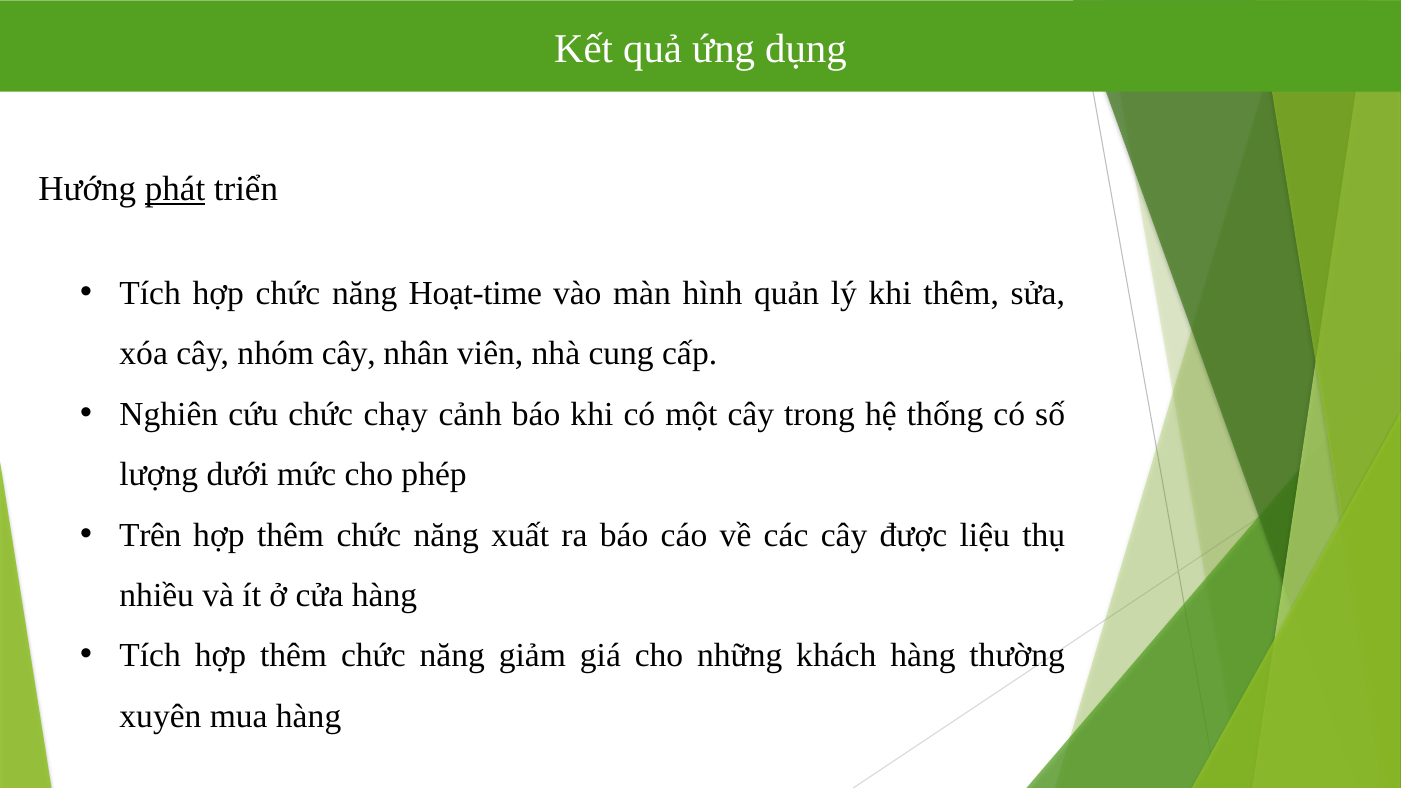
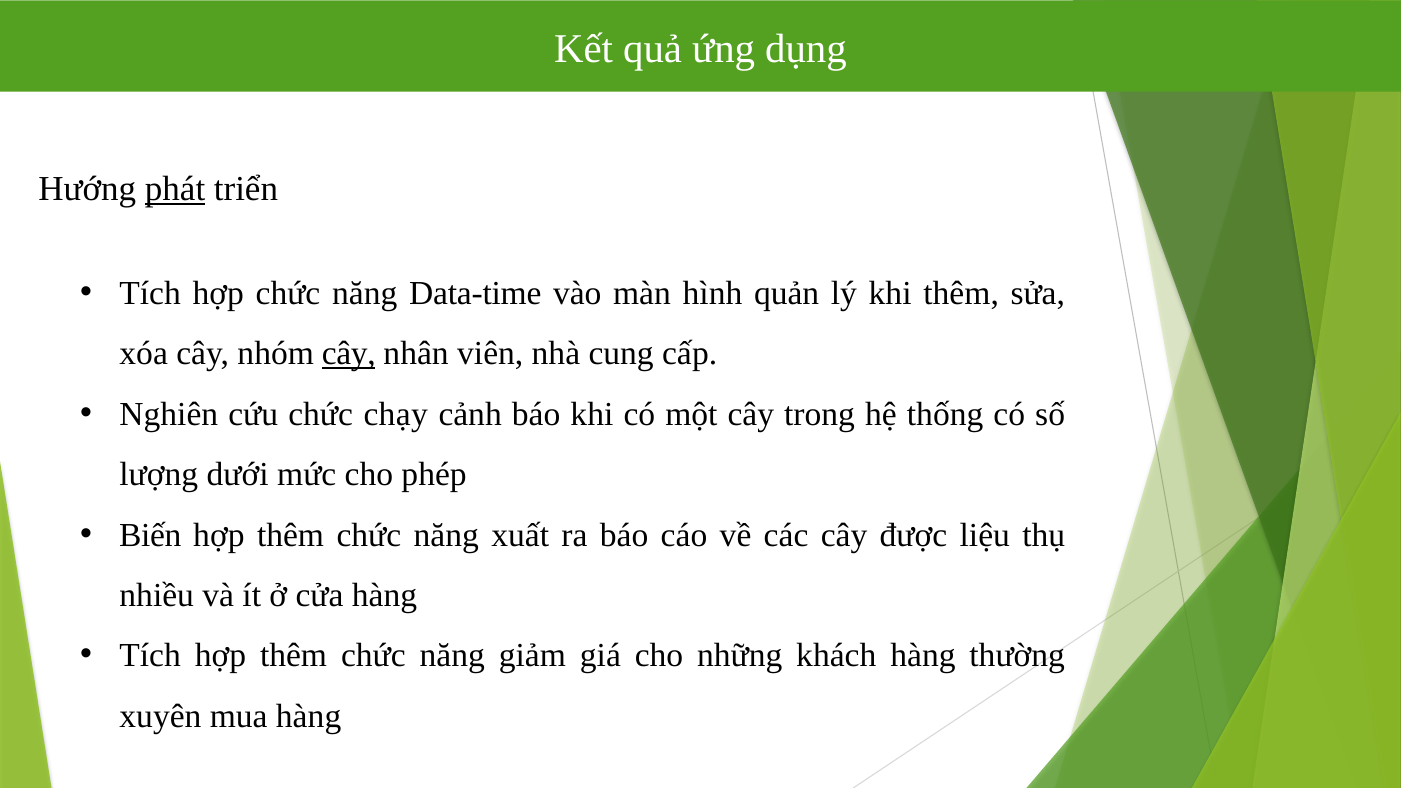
Hoạt-time: Hoạt-time -> Data-time (475, 294)
cây underline: none -> present (349, 354)
Trên: Trên -> Biến (150, 535)
